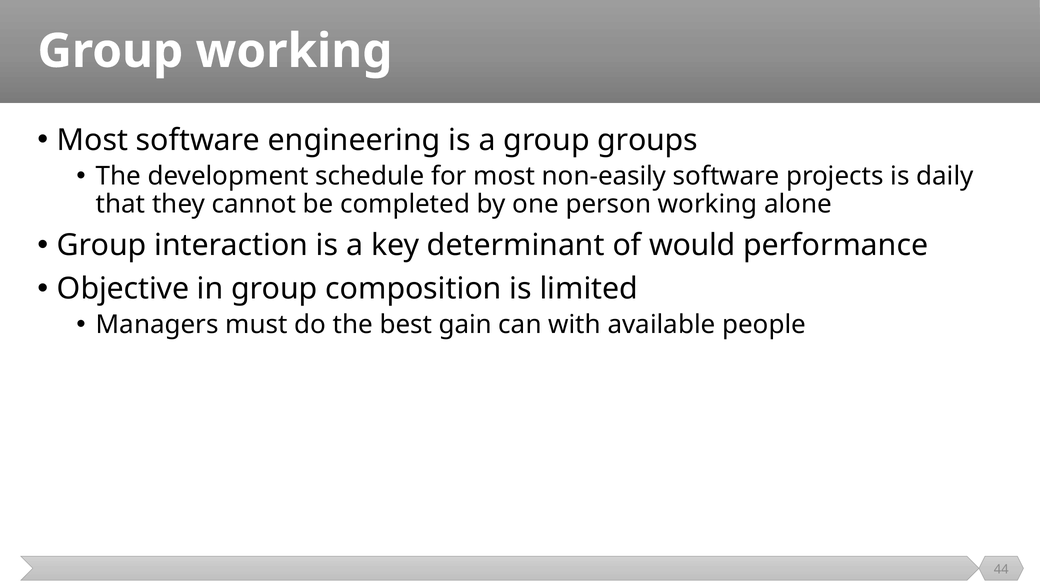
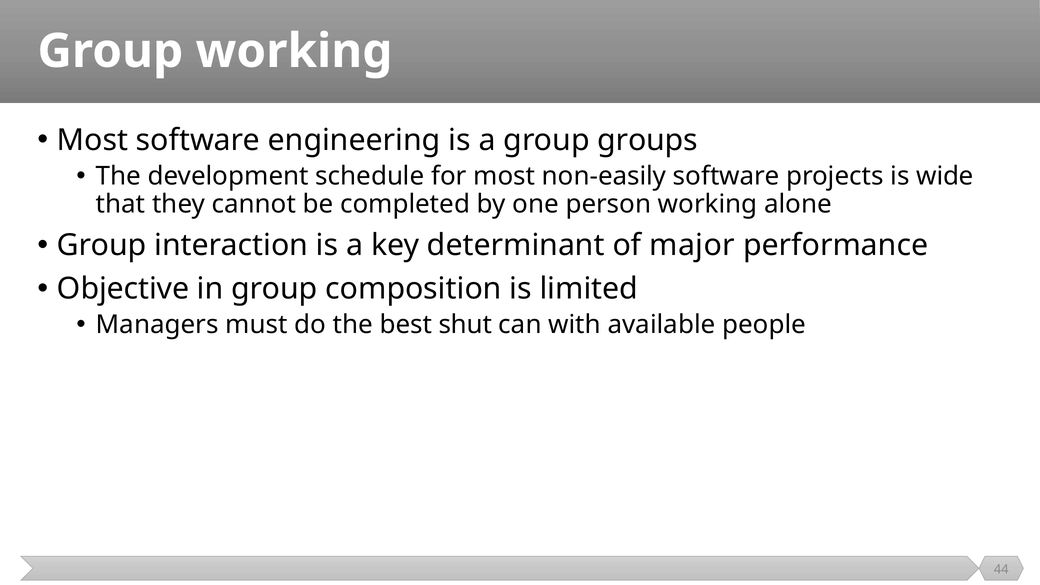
daily: daily -> wide (945, 176)
would: would -> major (692, 245)
gain: gain -> shut (465, 325)
